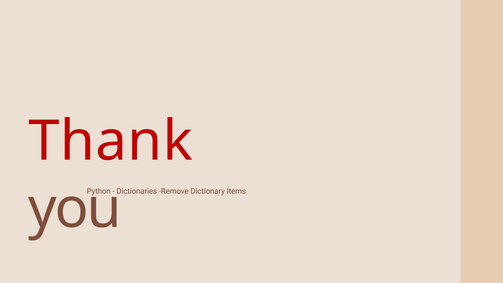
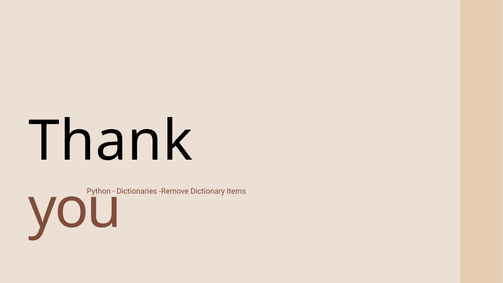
Thank colour: red -> black (111, 141)
